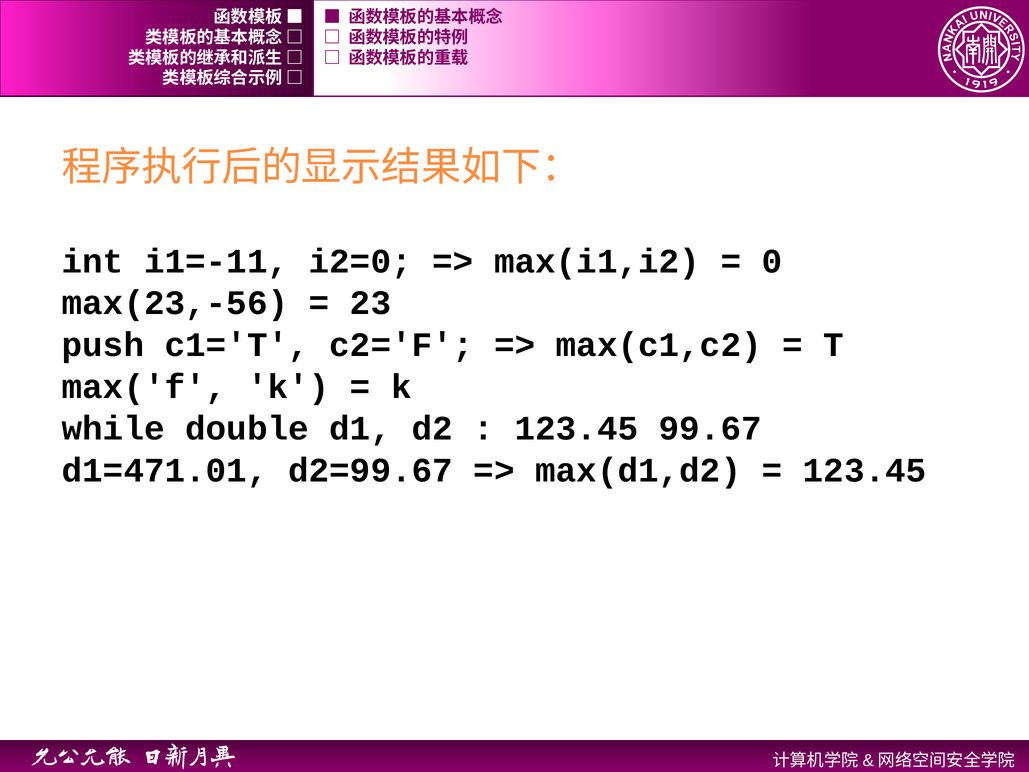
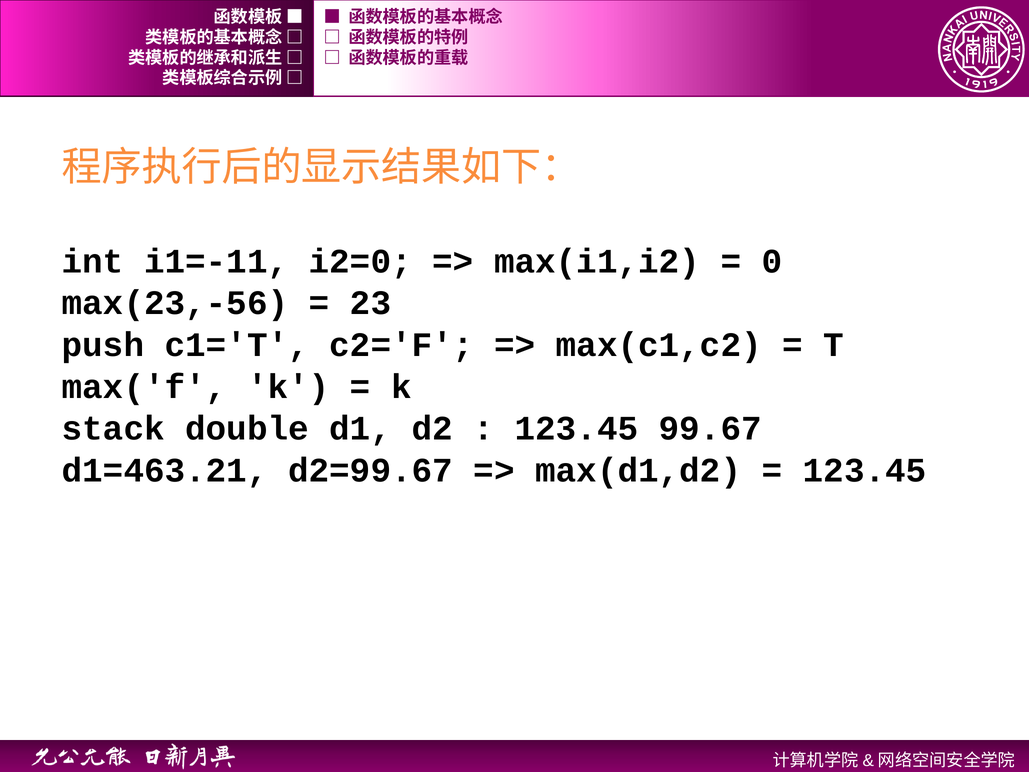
while: while -> stack (113, 429)
d1=471.01: d1=471.01 -> d1=463.21 (165, 470)
